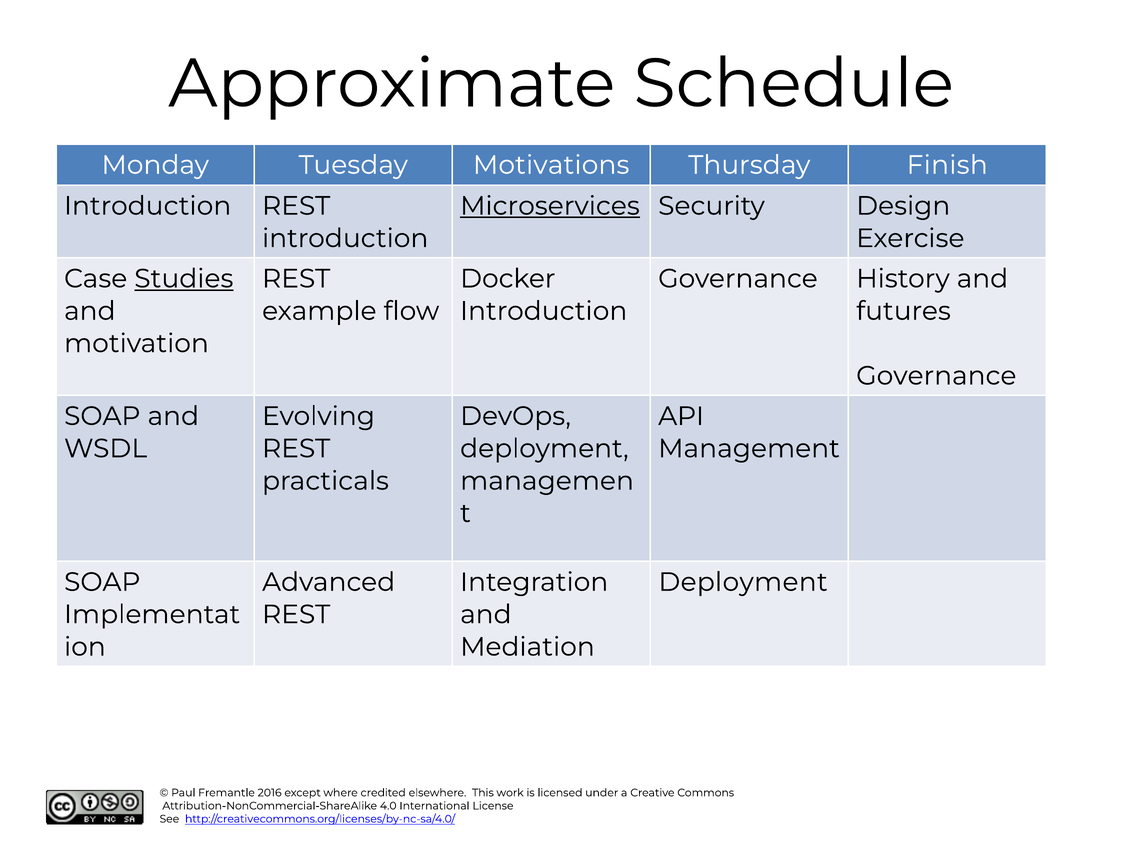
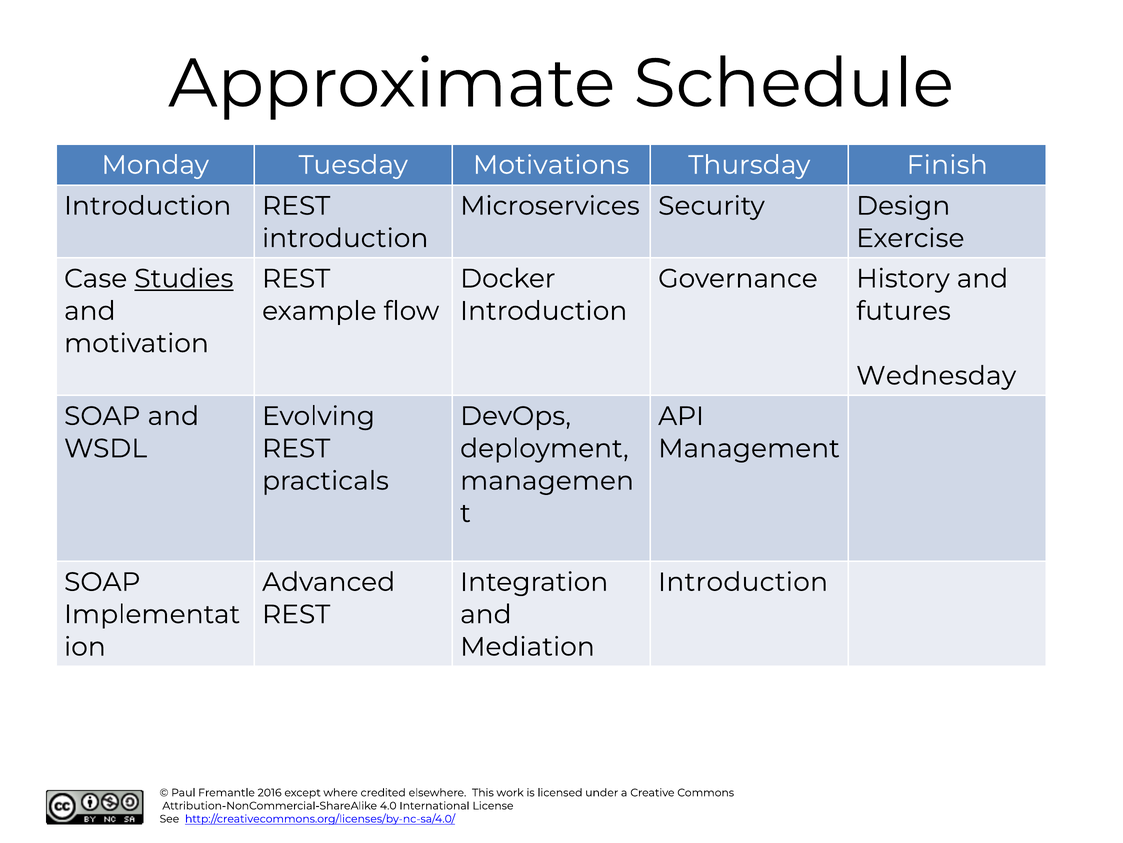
Microservices underline: present -> none (550, 206)
Governance: Governance -> Wednesday (936, 375)
Deployment: Deployment -> Introduction (743, 582)
